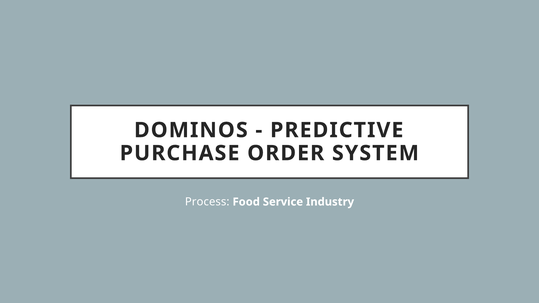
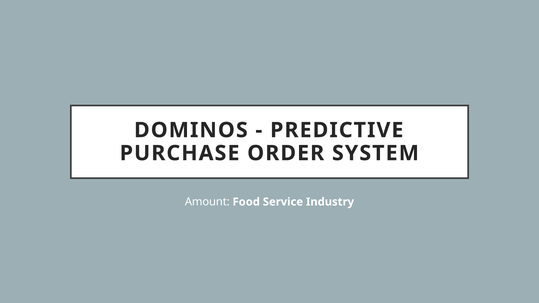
Process: Process -> Amount (207, 202)
